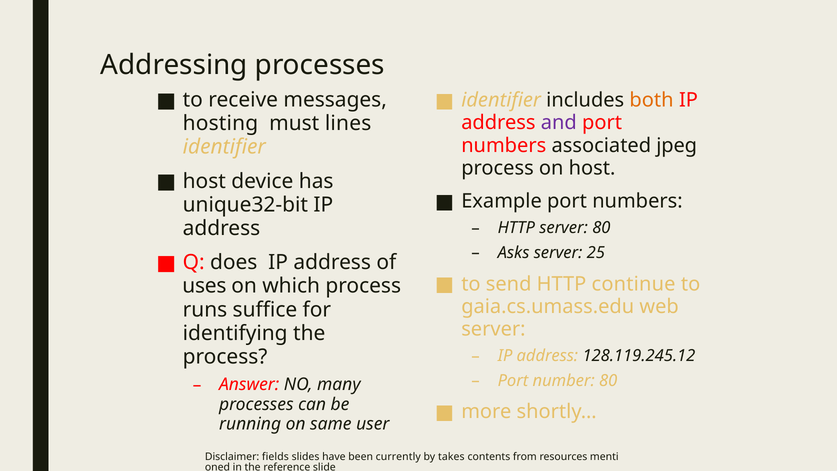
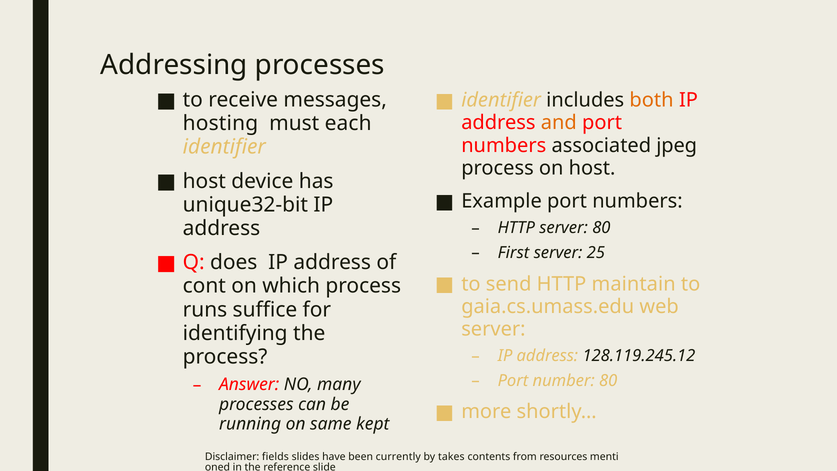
and colour: purple -> orange (559, 123)
lines: lines -> each (348, 123)
Asks: Asks -> First (514, 253)
continue: continue -> maintain (634, 284)
uses: uses -> cont (204, 286)
user: user -> kept (373, 424)
